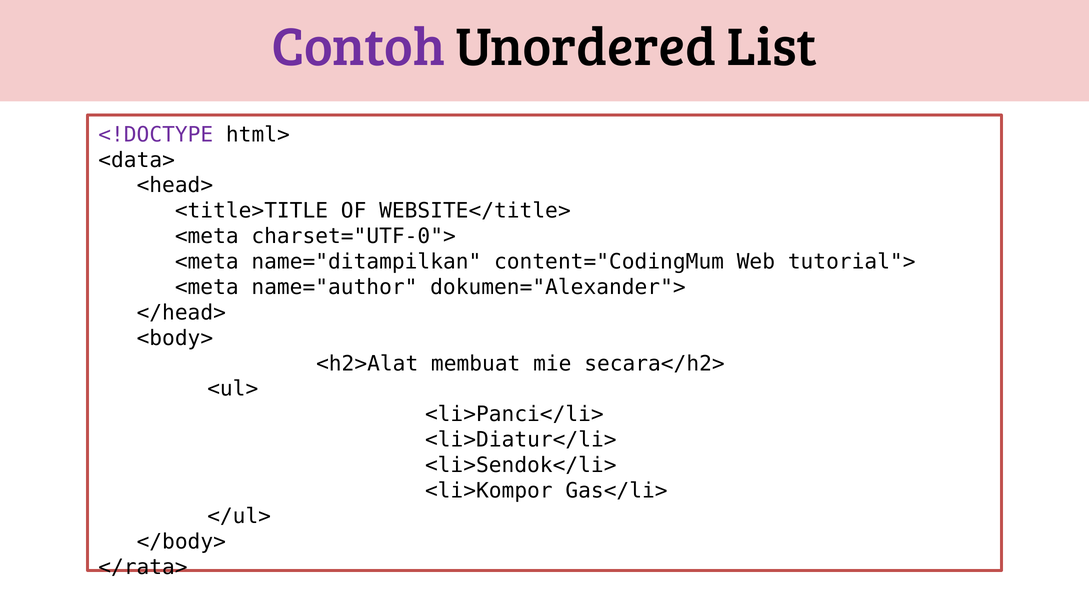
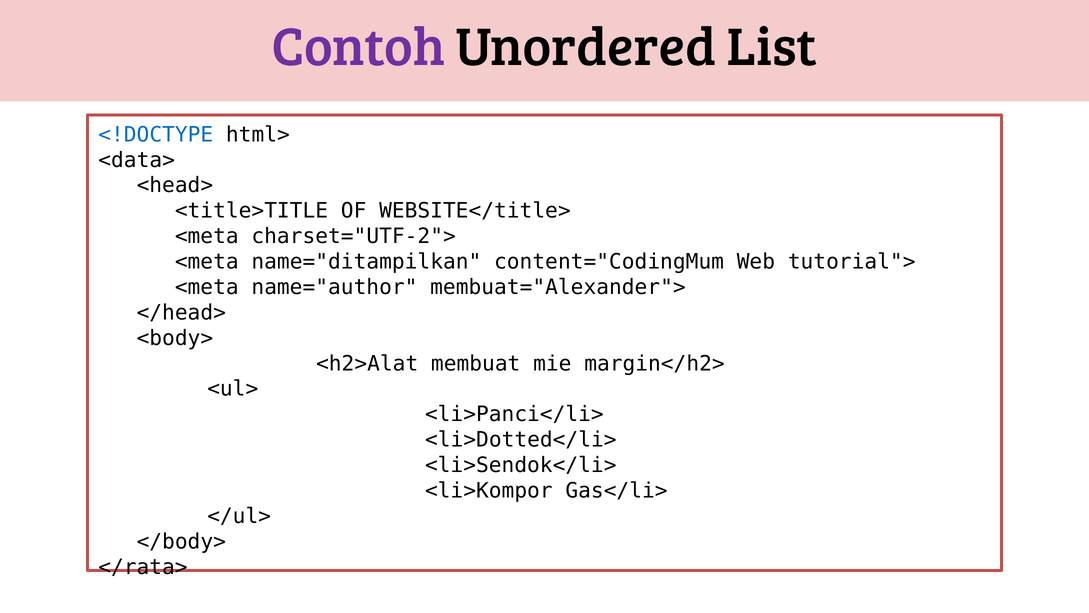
<!DOCTYPE colour: purple -> blue (156, 134)
charset="UTF-0">: charset="UTF-0"> -> charset="UTF-2"> (354, 236)
dokumen="Alexander">: dokumen="Alexander"> -> membuat="Alexander"> (558, 287)
secara</h2>: secara</h2> -> margin</h2> (654, 363)
<li>Diatur</li>: <li>Diatur</li> -> <li>Dotted</li> (521, 440)
